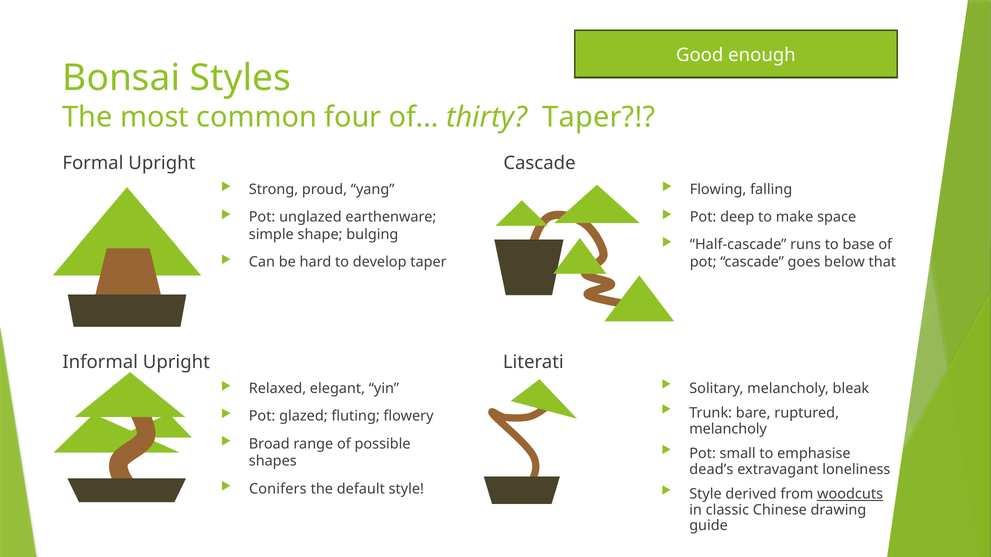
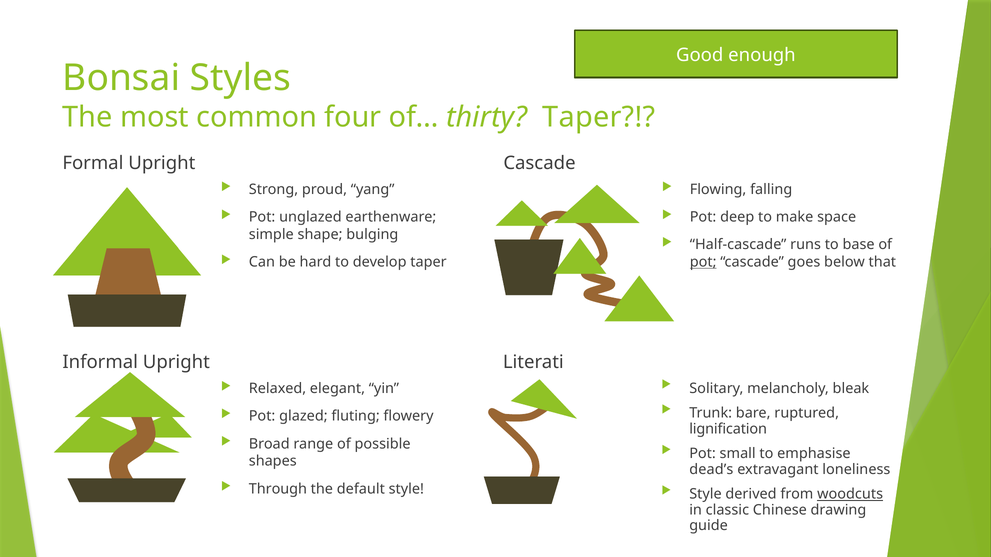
pot underline: none -> present (703, 262)
melancholy: melancholy -> lignification (728, 429)
Conifers: Conifers -> Through (278, 489)
